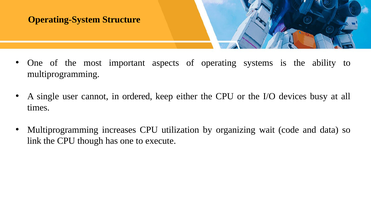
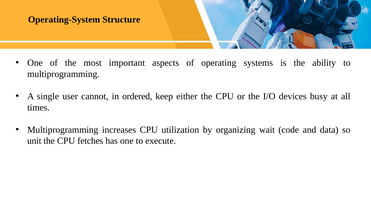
link: link -> unit (34, 141)
though: though -> fetches (90, 141)
